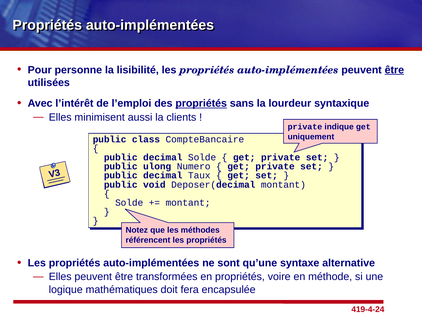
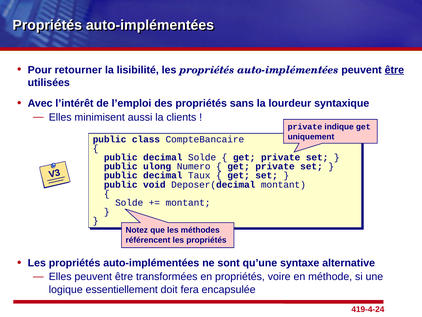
personne: personne -> retourner (78, 70)
propriétés underline: present -> none (201, 103)
mathématiques: mathématiques -> essentiellement (122, 289)
